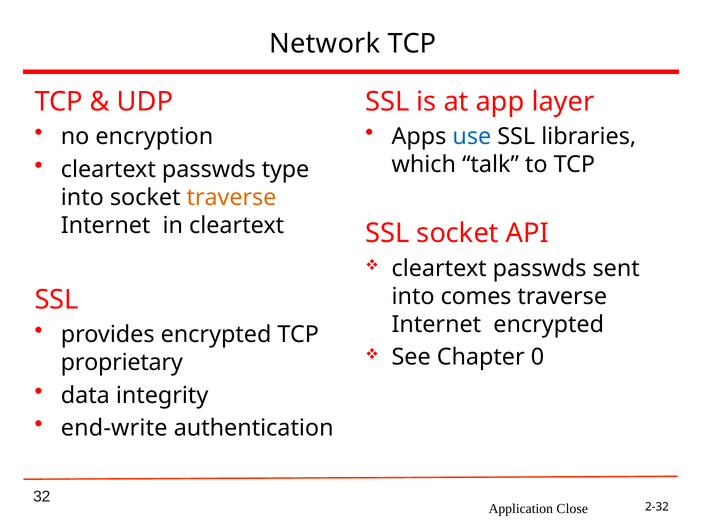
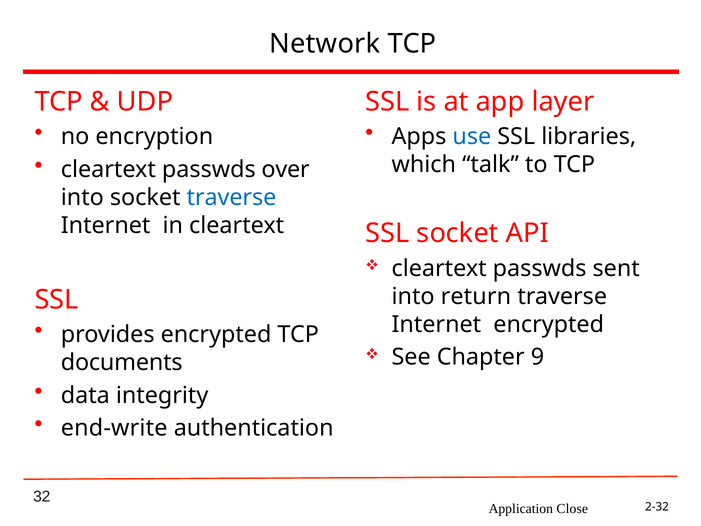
type: type -> over (286, 169)
traverse colour: orange -> blue (231, 197)
comes: comes -> return (476, 296)
0: 0 -> 9 (538, 357)
proprietary: proprietary -> documents (122, 362)
